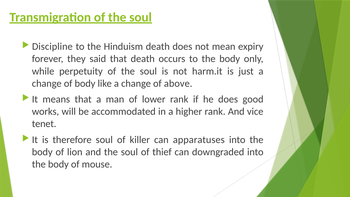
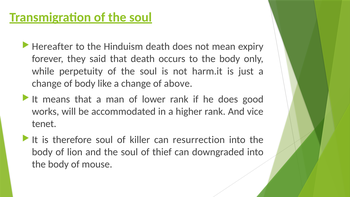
Discipline: Discipline -> Hereafter (52, 47)
apparatuses: apparatuses -> resurrection (199, 140)
